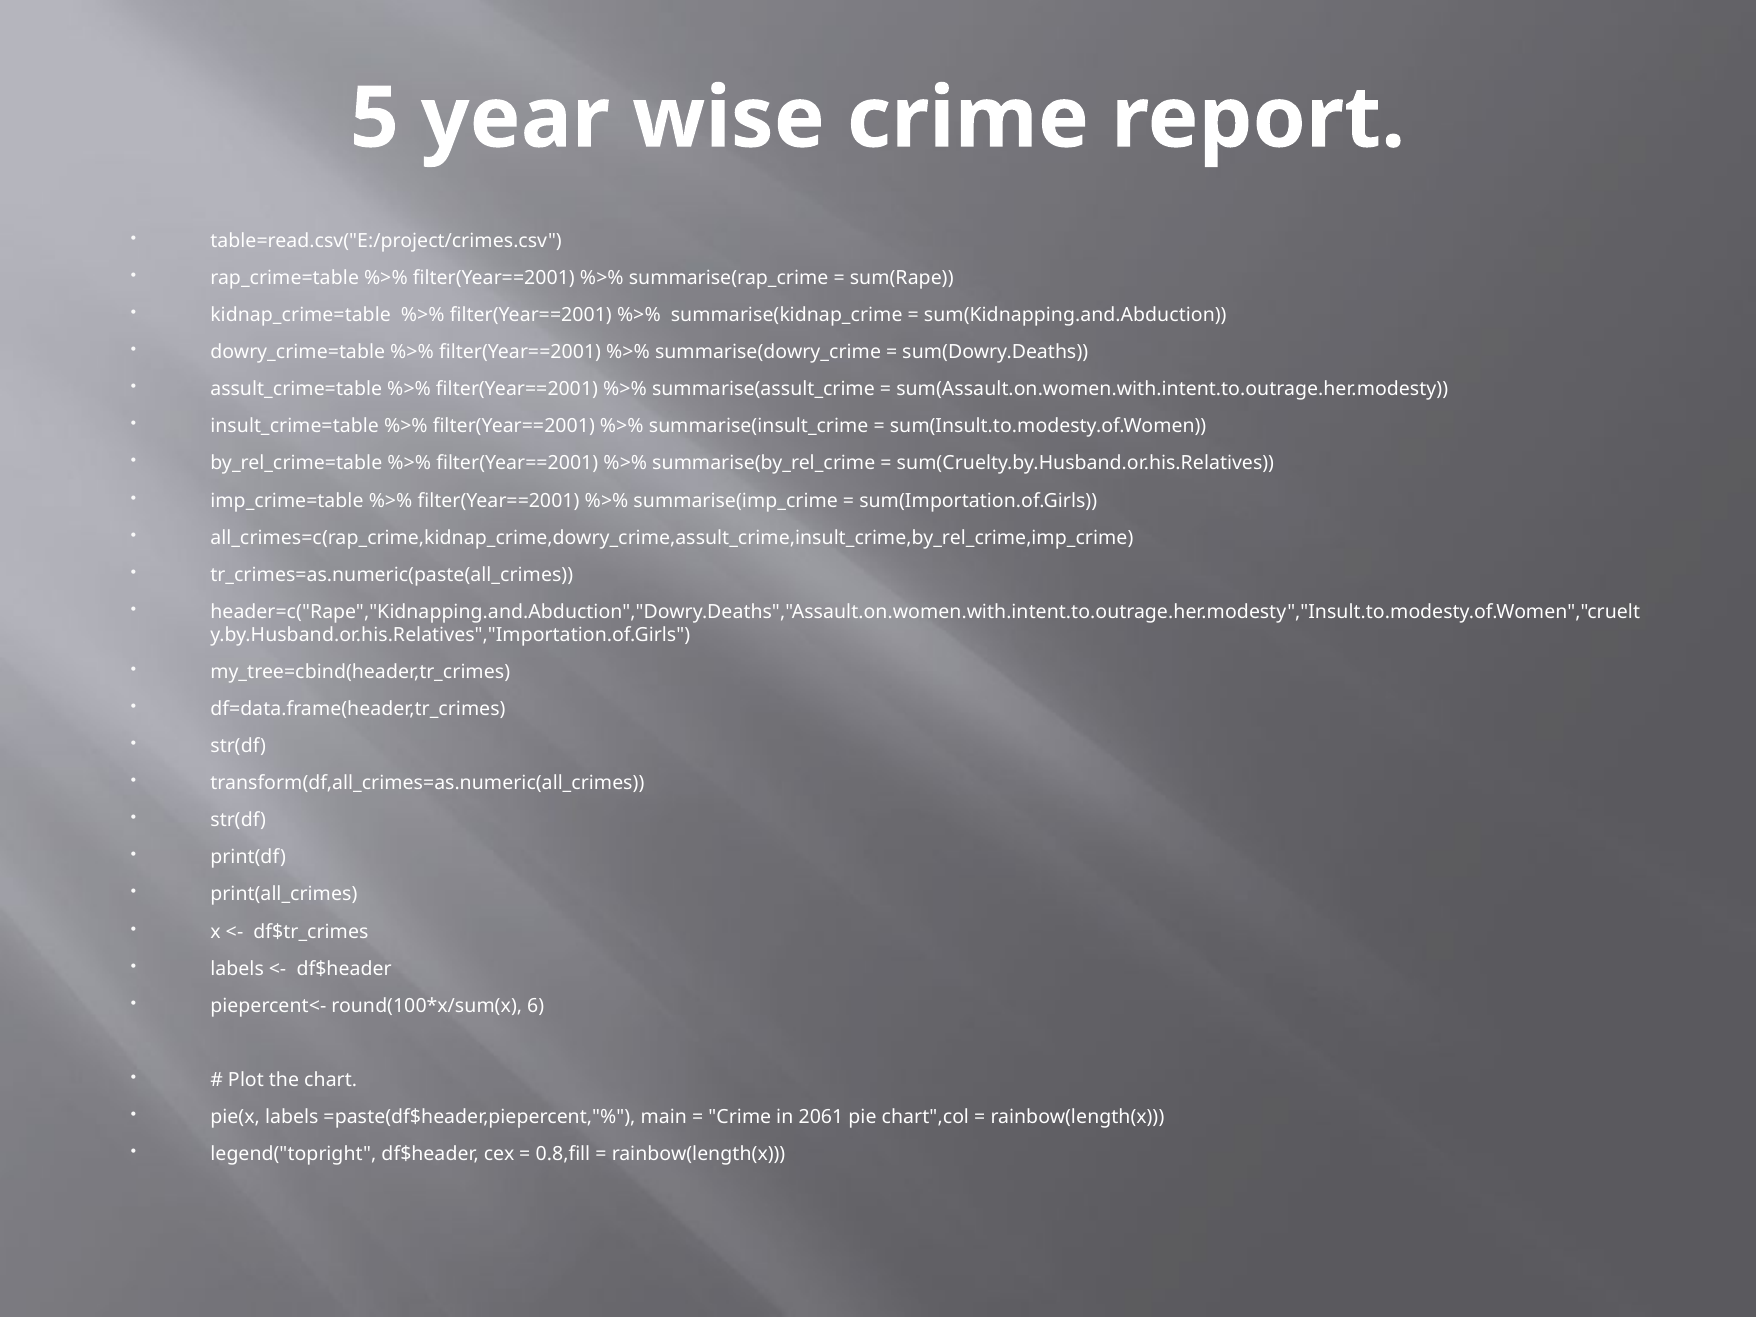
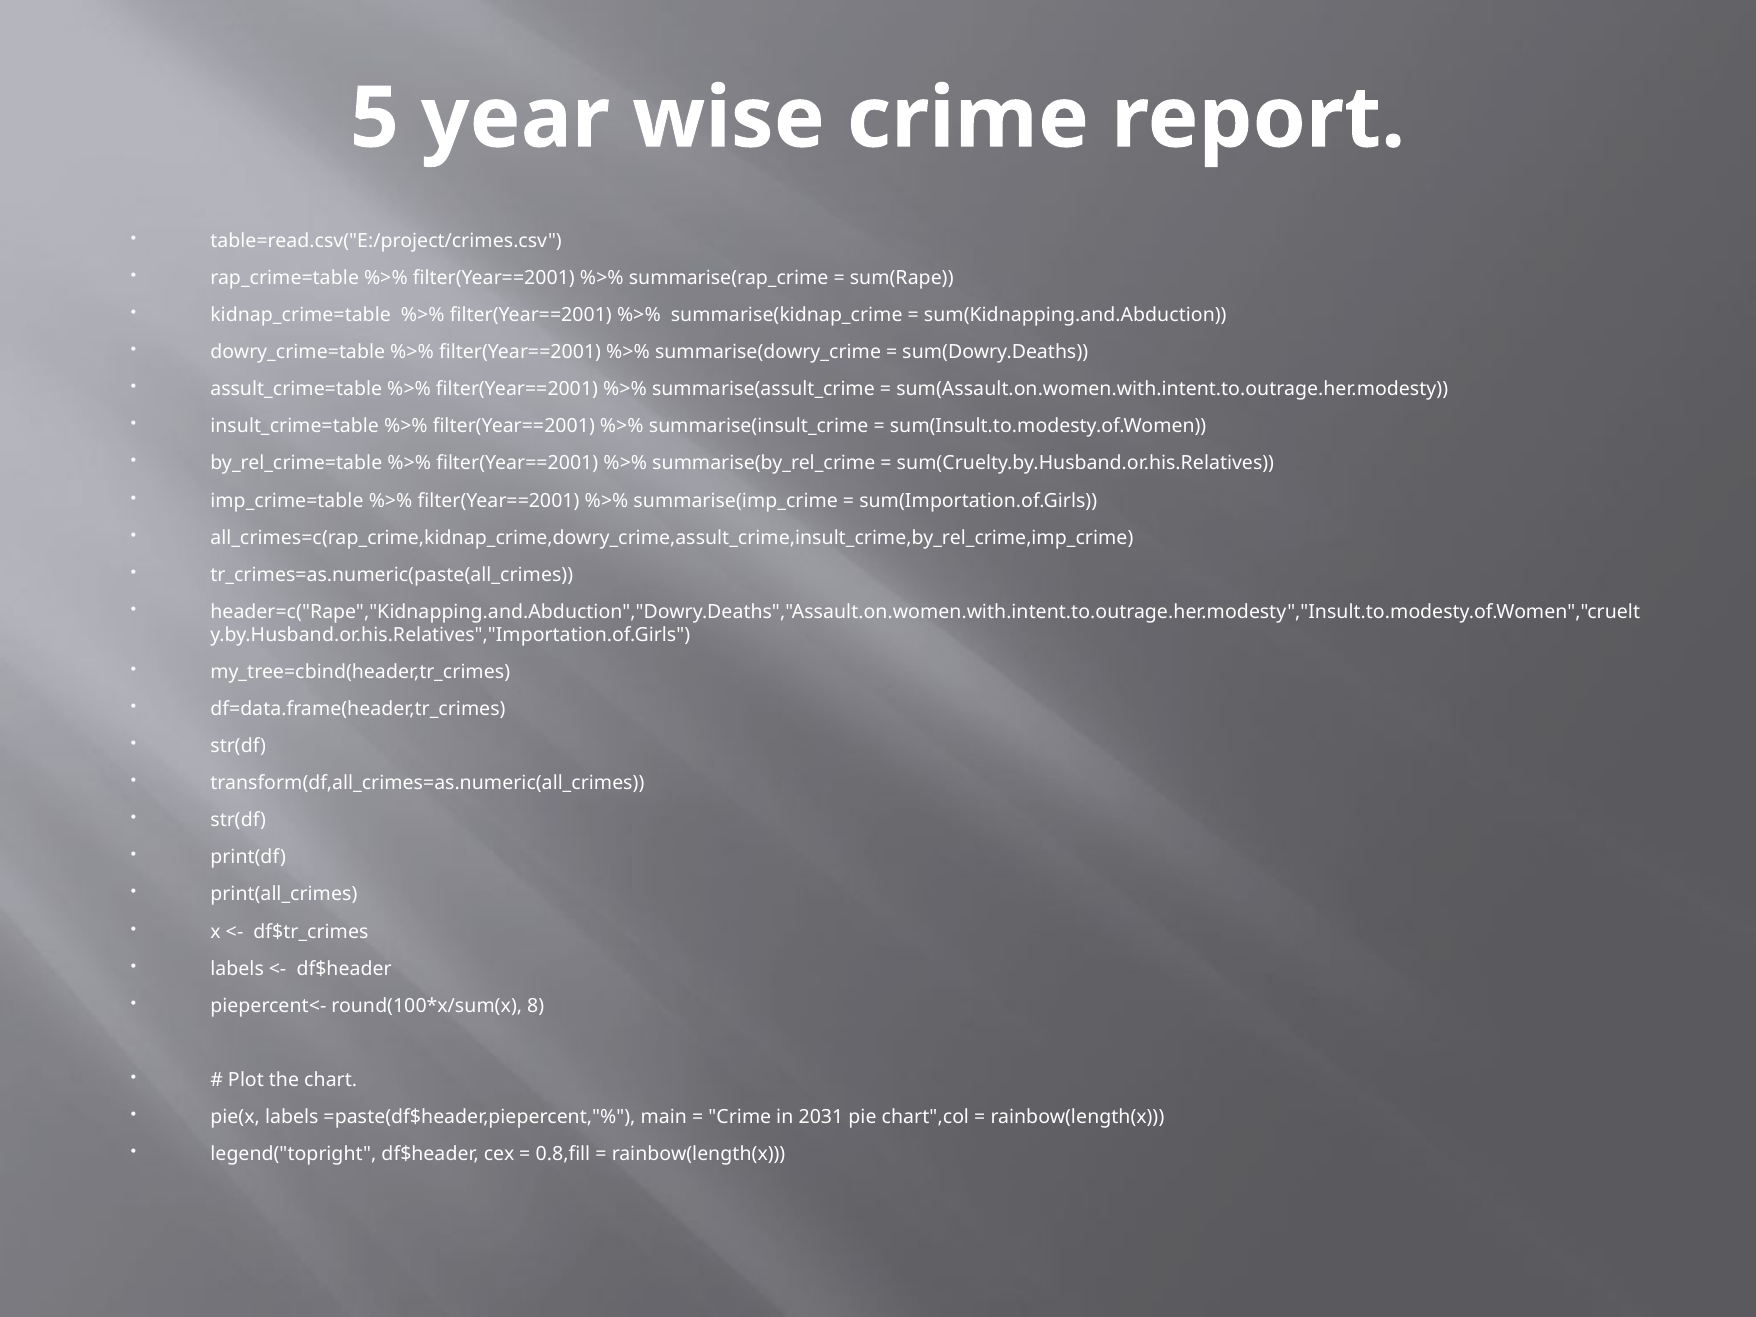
6: 6 -> 8 (536, 1006)
2061: 2061 -> 2031 (821, 1117)
